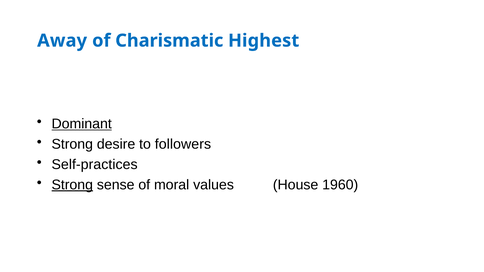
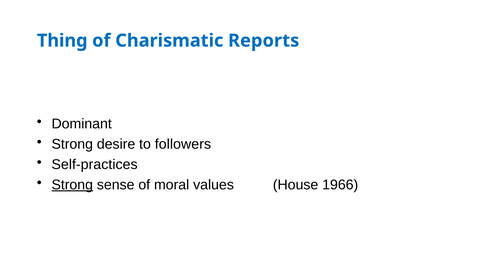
Away: Away -> Thing (62, 41)
Highest: Highest -> Reports (264, 41)
Dominant underline: present -> none (82, 124)
1960: 1960 -> 1966 (340, 185)
